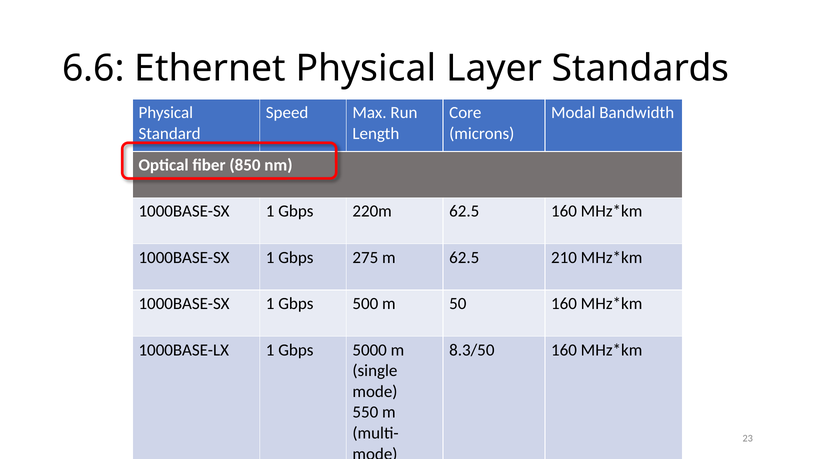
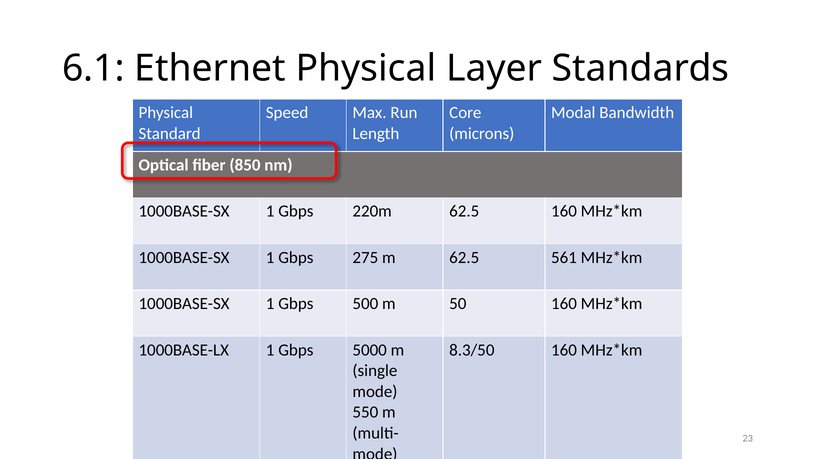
6.6: 6.6 -> 6.1 (93, 68)
210: 210 -> 561 (564, 257)
